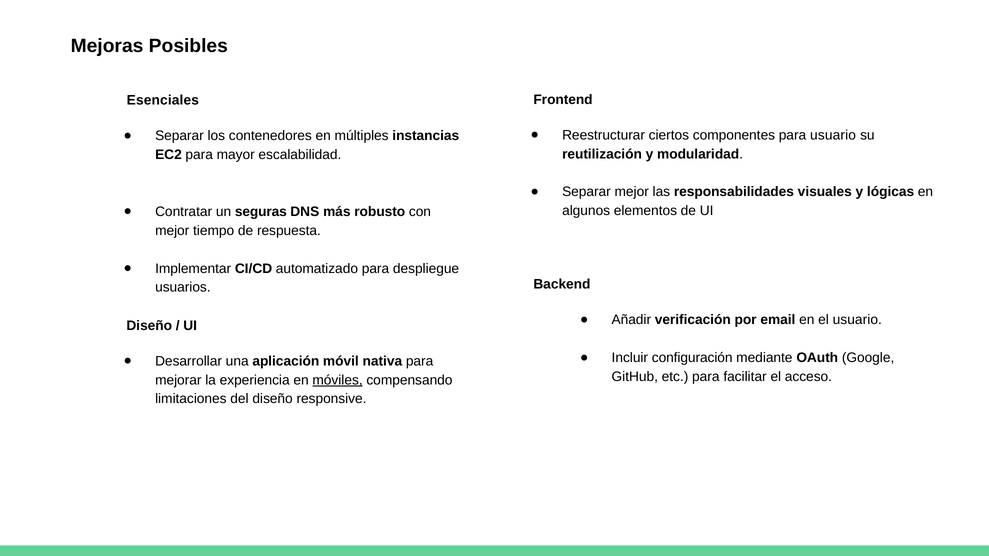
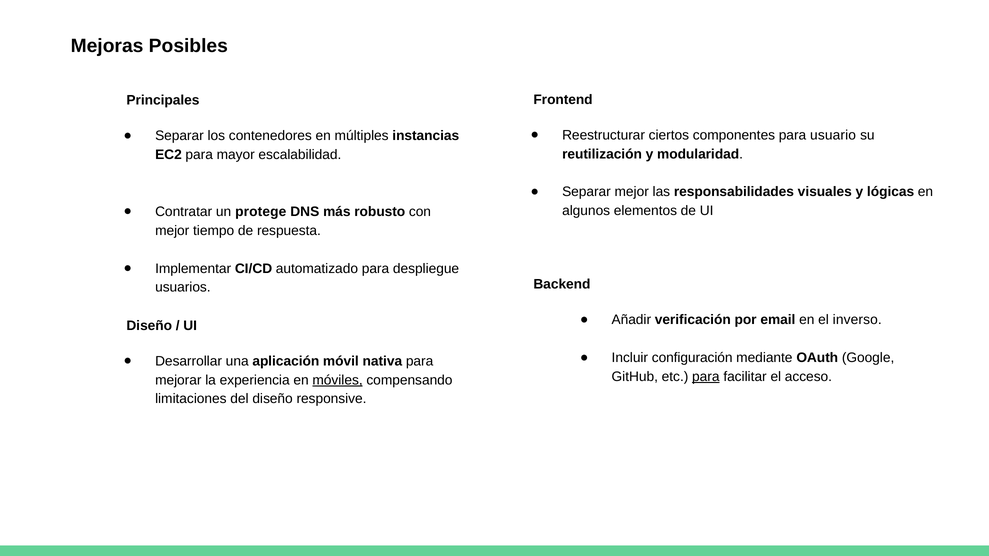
Esenciales: Esenciales -> Principales (163, 100)
seguras: seguras -> protege (261, 212)
el usuario: usuario -> inverso (857, 320)
para underline: none -> present (706, 377)
